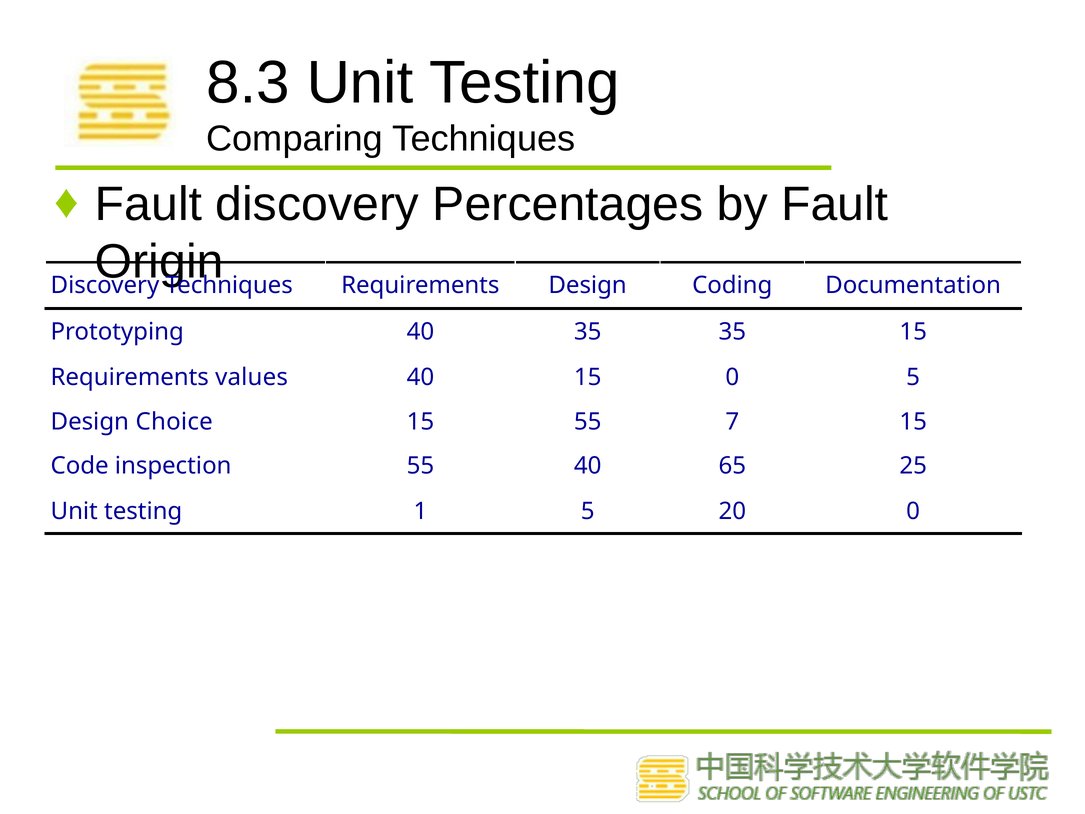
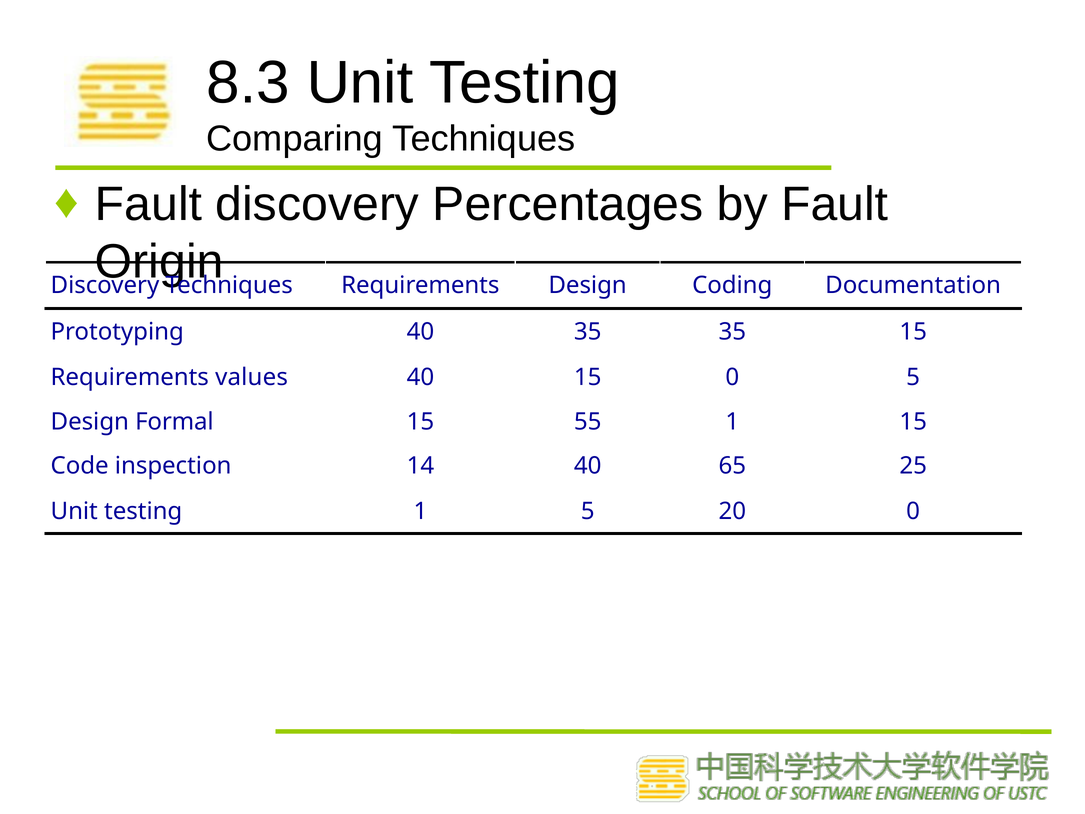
Choice: Choice -> Formal (174, 421)
55 7: 7 -> 1 (732, 421)
inspection 55: 55 -> 14 (420, 466)
